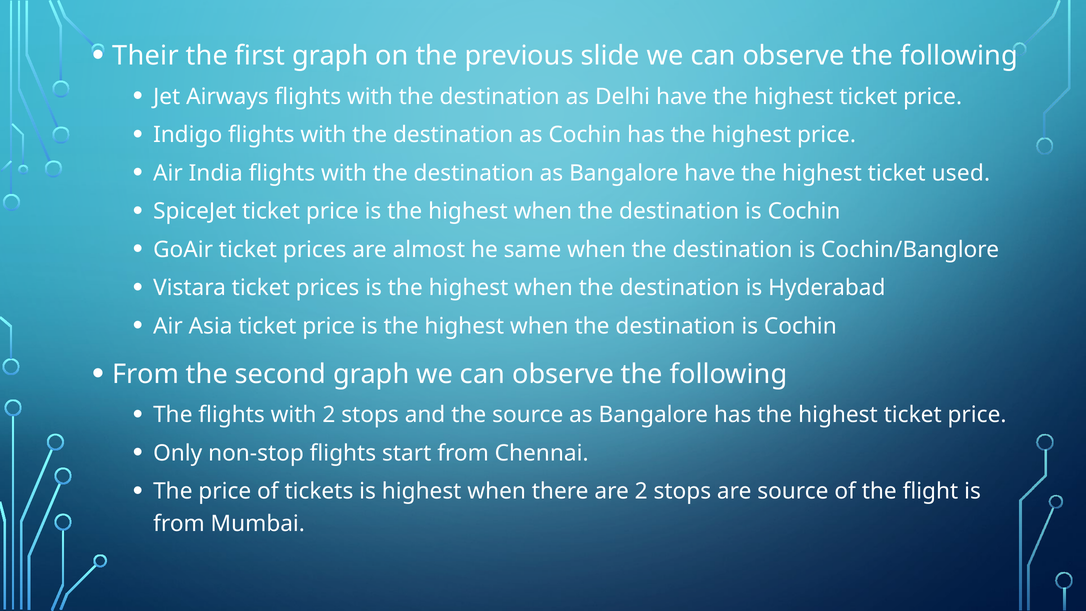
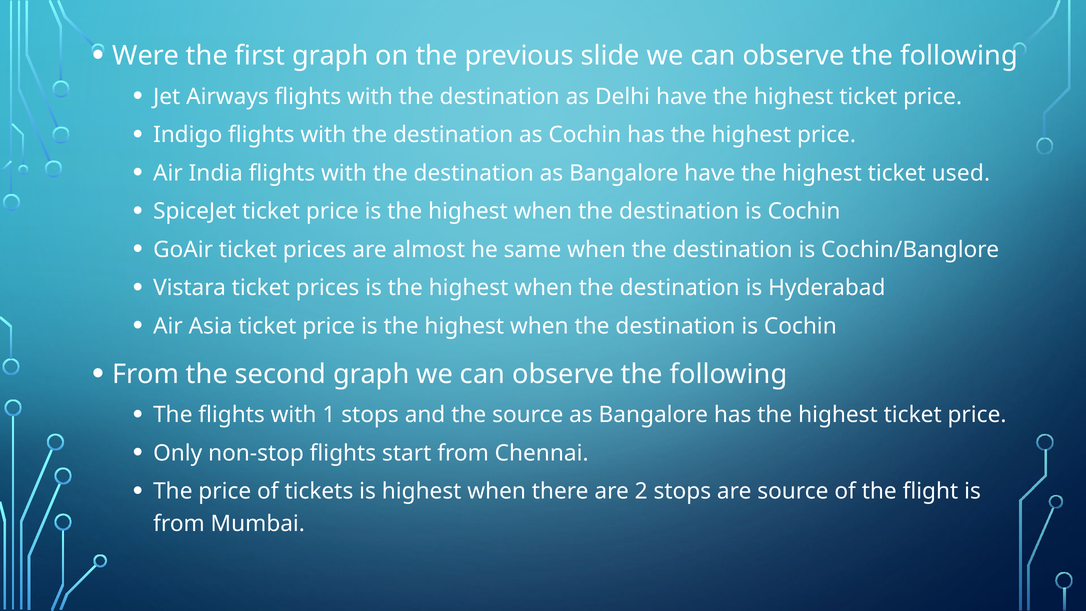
Their: Their -> Were (146, 56)
with 2: 2 -> 1 (329, 415)
